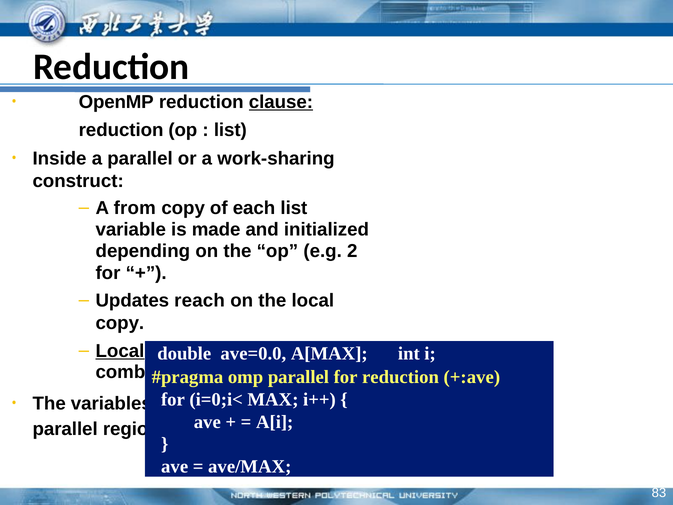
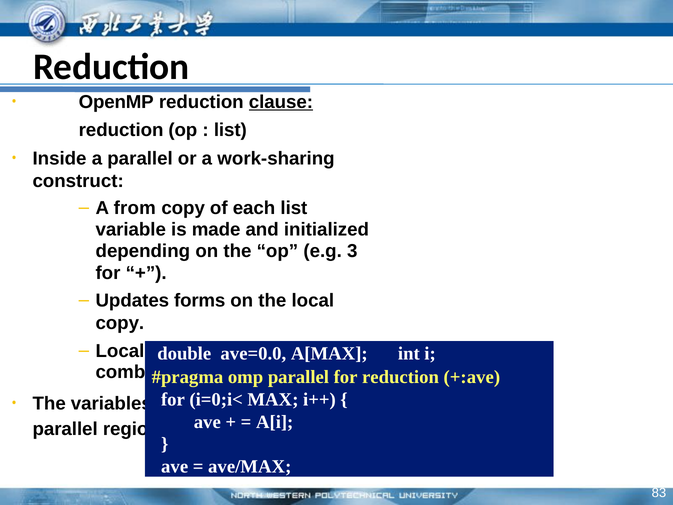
2: 2 -> 3 (352, 251)
reach: reach -> forms (200, 300)
Local underline: present -> none (120, 351)
